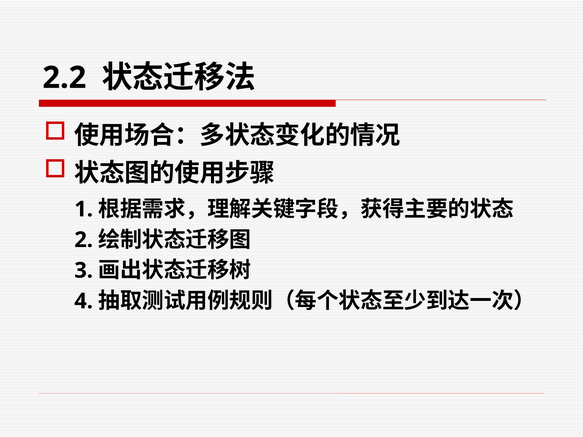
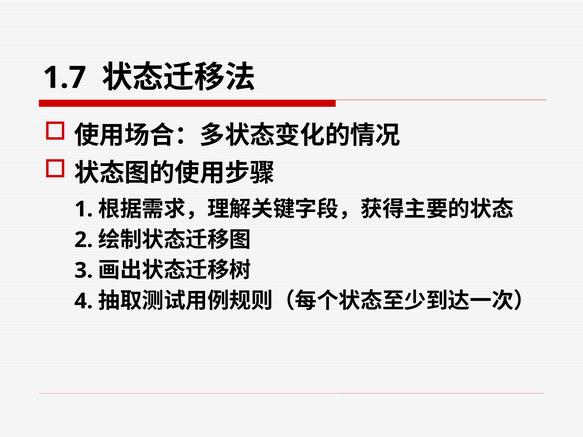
2.2: 2.2 -> 1.7 (64, 78)
